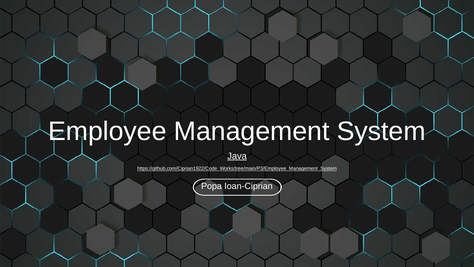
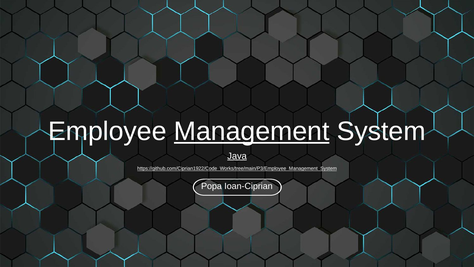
Management underline: none -> present (252, 131)
